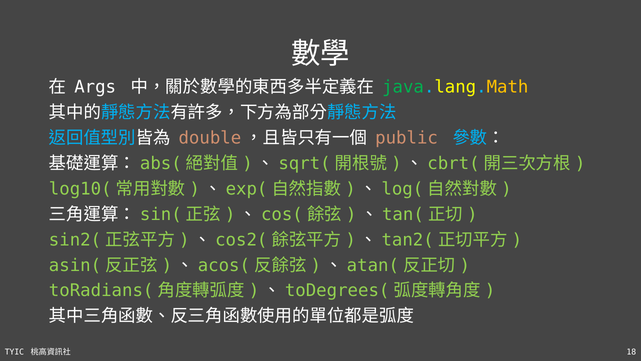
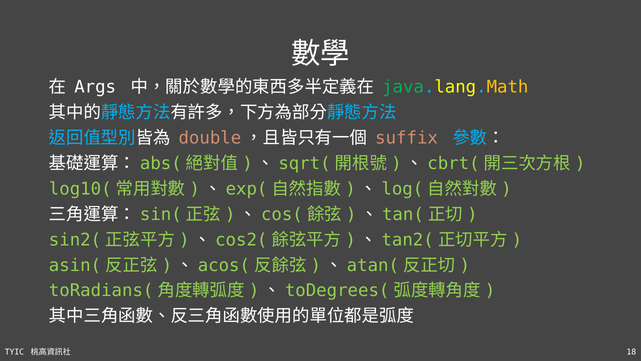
public: public -> suffix (407, 138)
